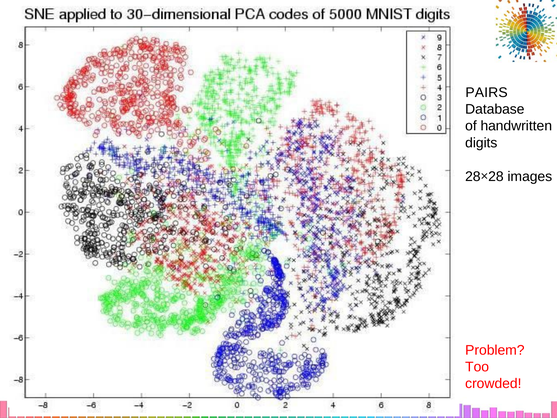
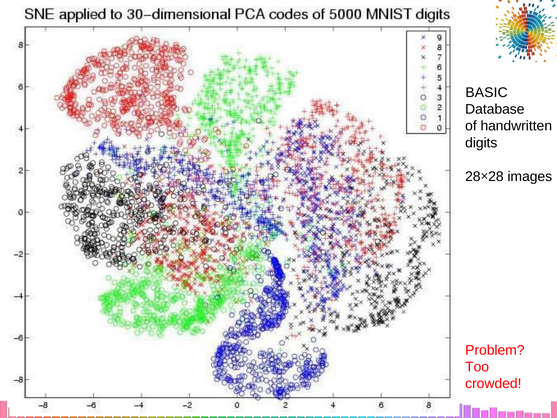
PAIRS: PAIRS -> BASIC (487, 93)
